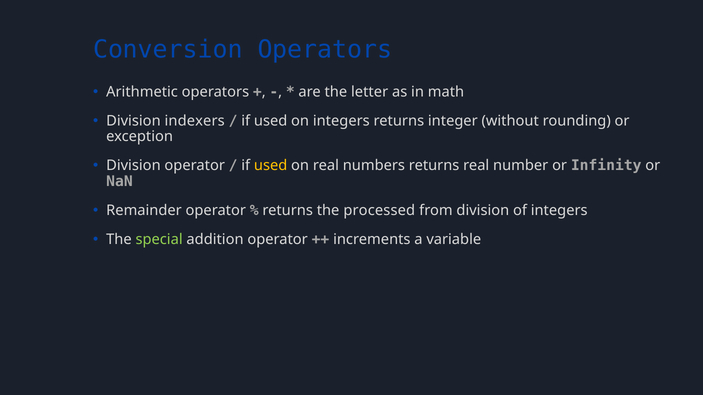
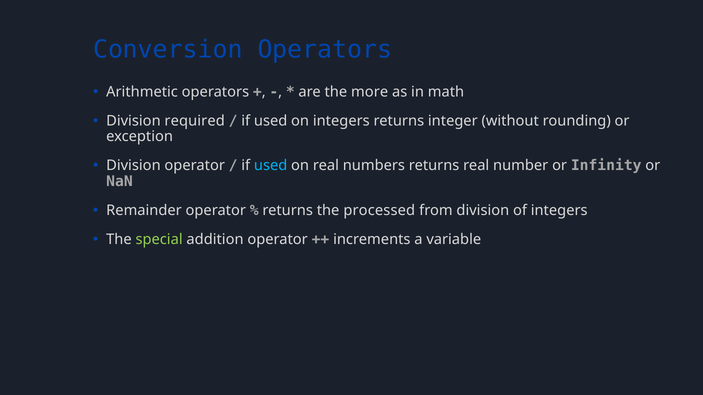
letter: letter -> more (370, 92)
indexers: indexers -> required (195, 121)
used colour: yellow -> light blue (271, 166)
